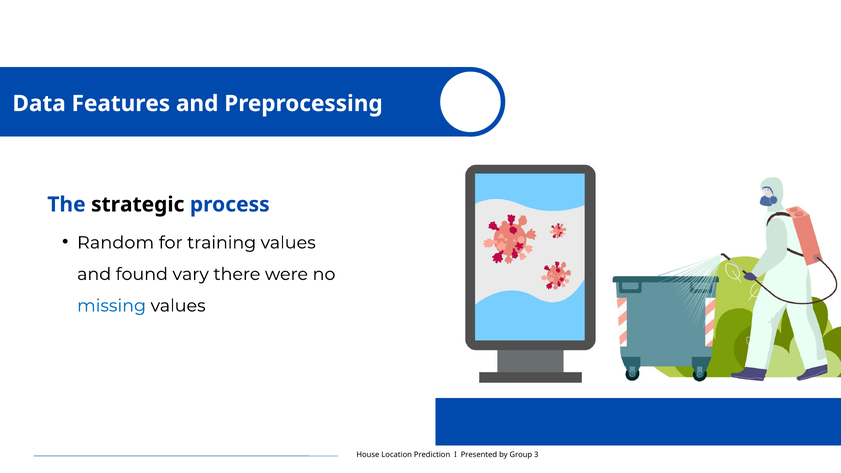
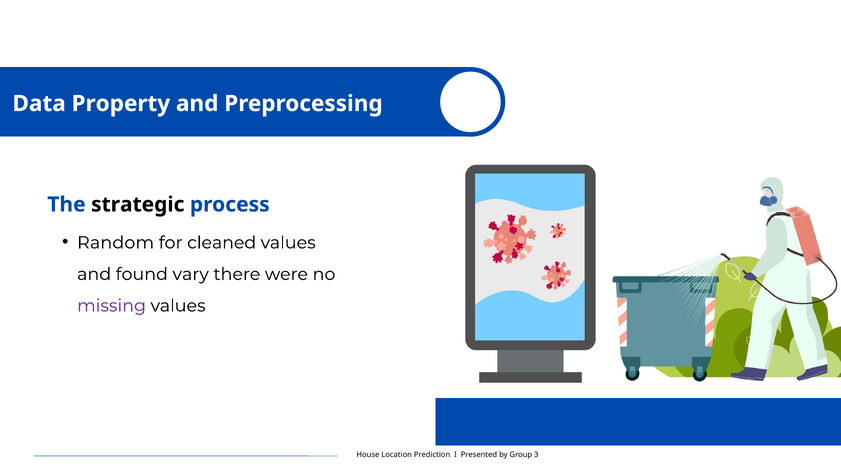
Features: Features -> Property (121, 104)
training: training -> cleaned (222, 243)
missing colour: blue -> purple (112, 306)
